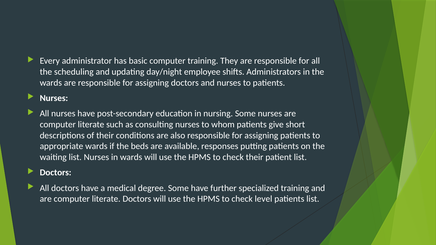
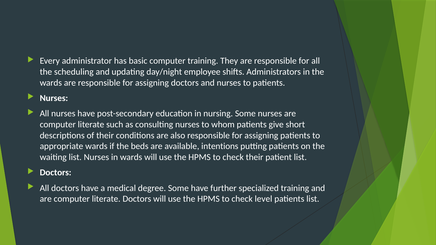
responses: responses -> intentions (220, 146)
